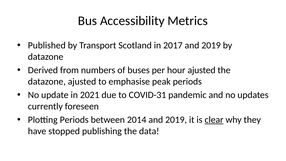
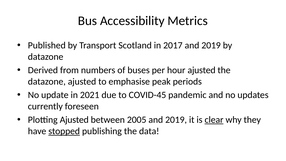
COVID-31: COVID-31 -> COVID-45 (147, 95)
Plotting Periods: Periods -> Ajusted (74, 120)
2014: 2014 -> 2005 (137, 120)
stopped underline: none -> present (64, 131)
